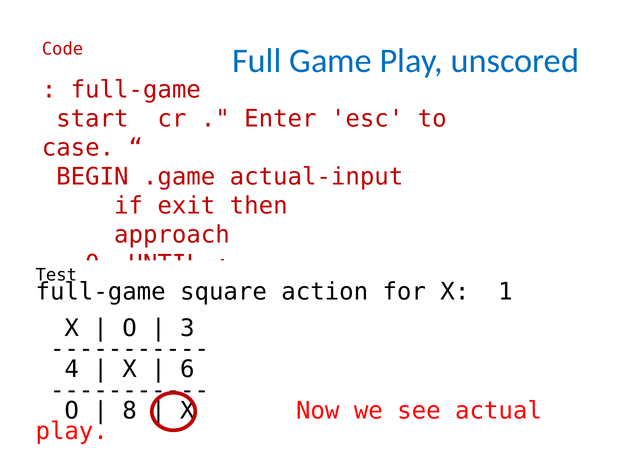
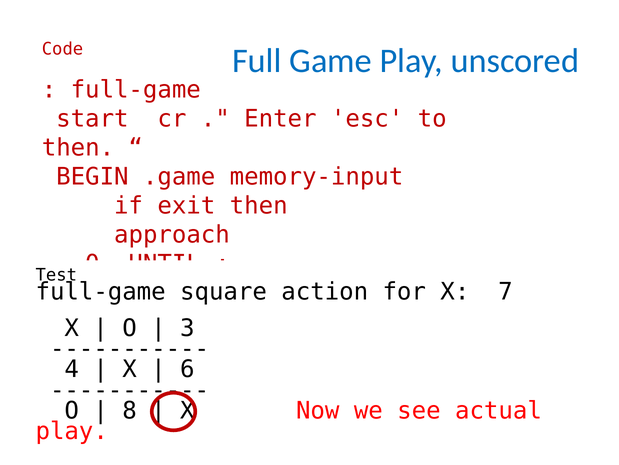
case: case -> then (78, 148)
actual-input: actual-input -> memory-input (317, 177)
1: 1 -> 7 (505, 291)
